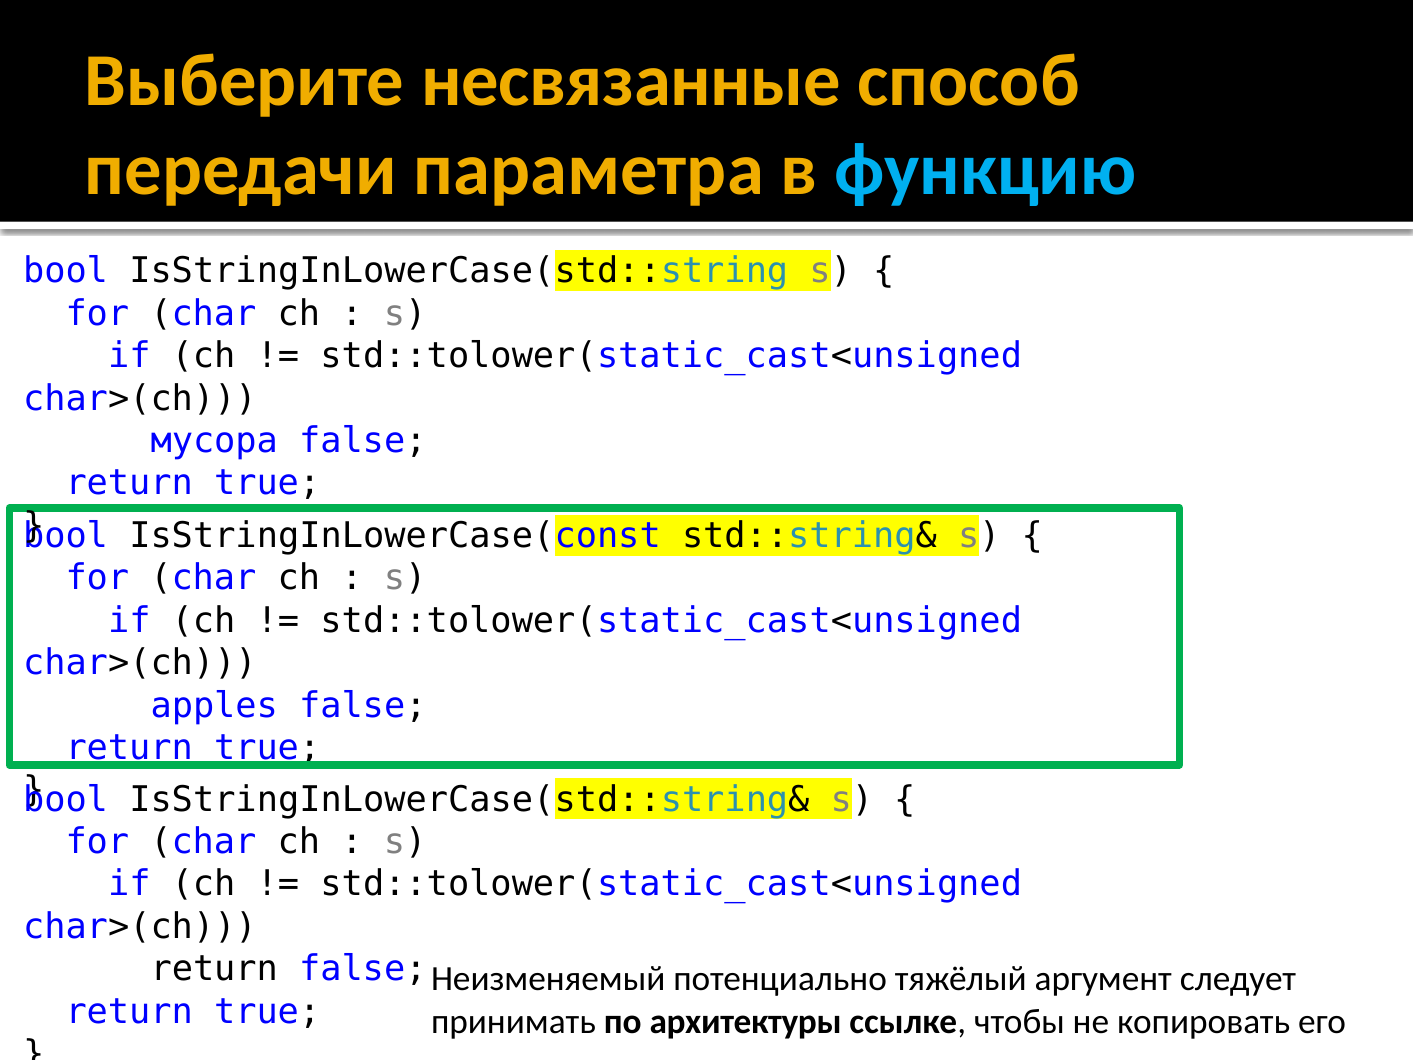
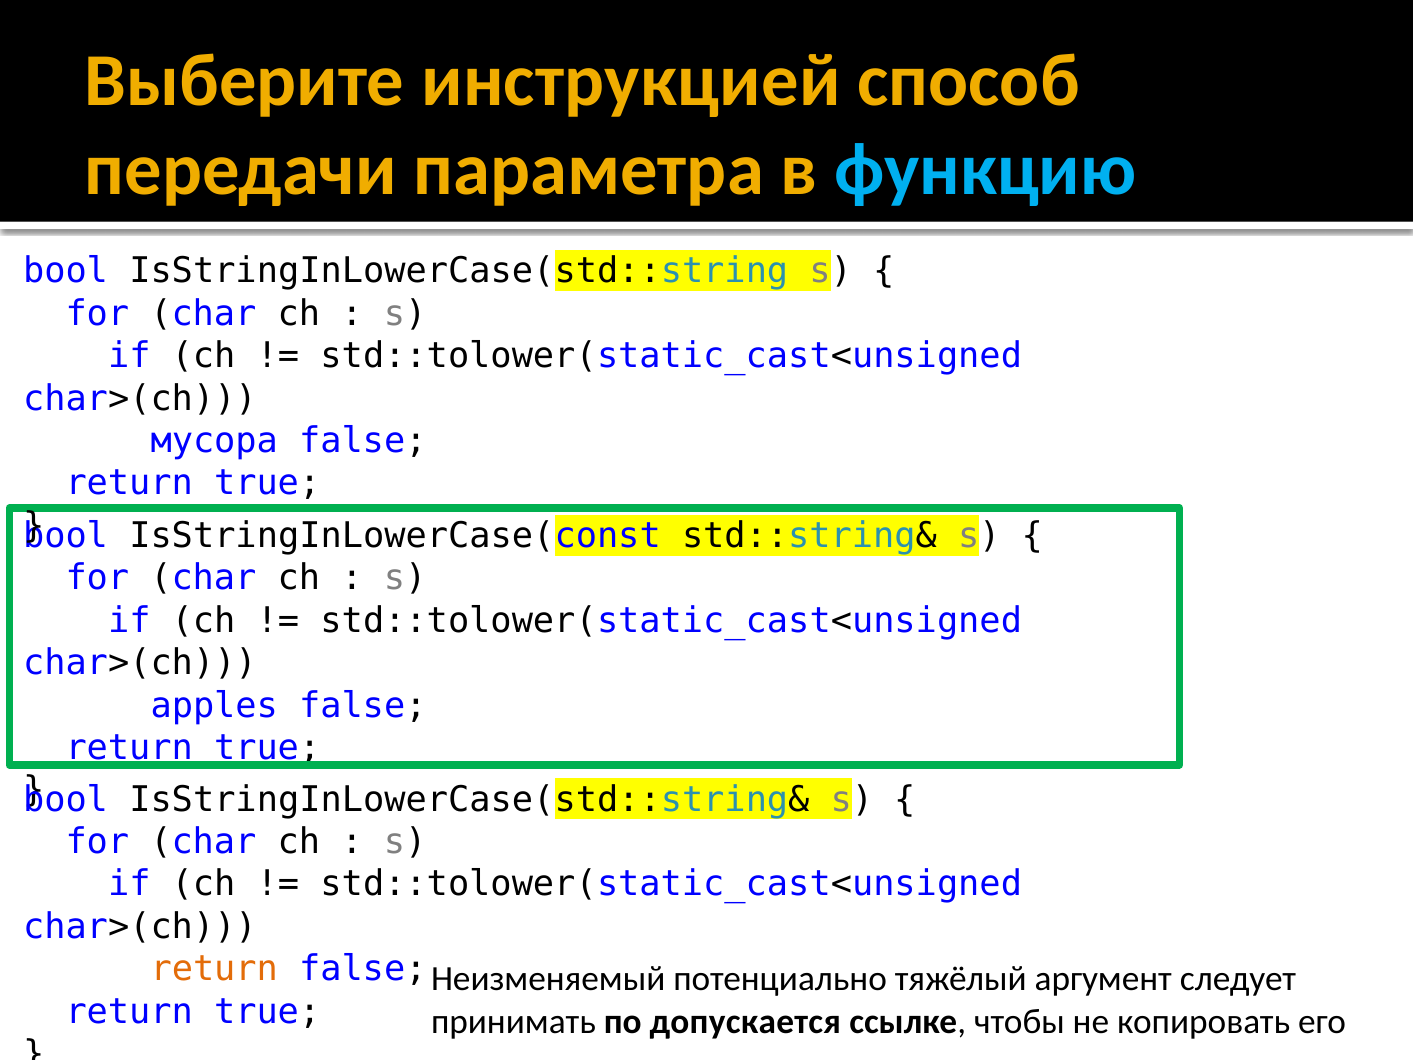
несвязанные: несвязанные -> инструкцией (631, 81)
return colour: black -> orange (214, 969)
архитектуры: архитектуры -> допускается (745, 1021)
